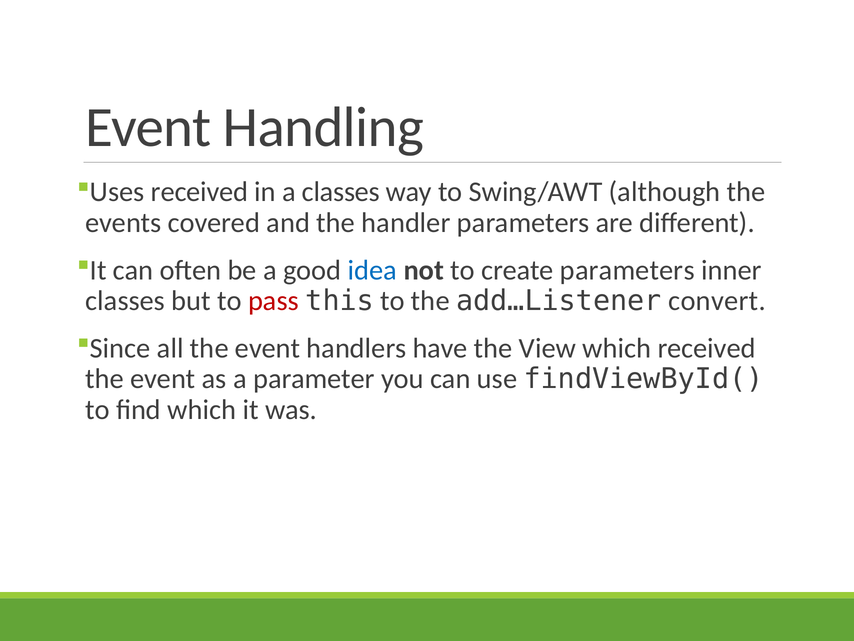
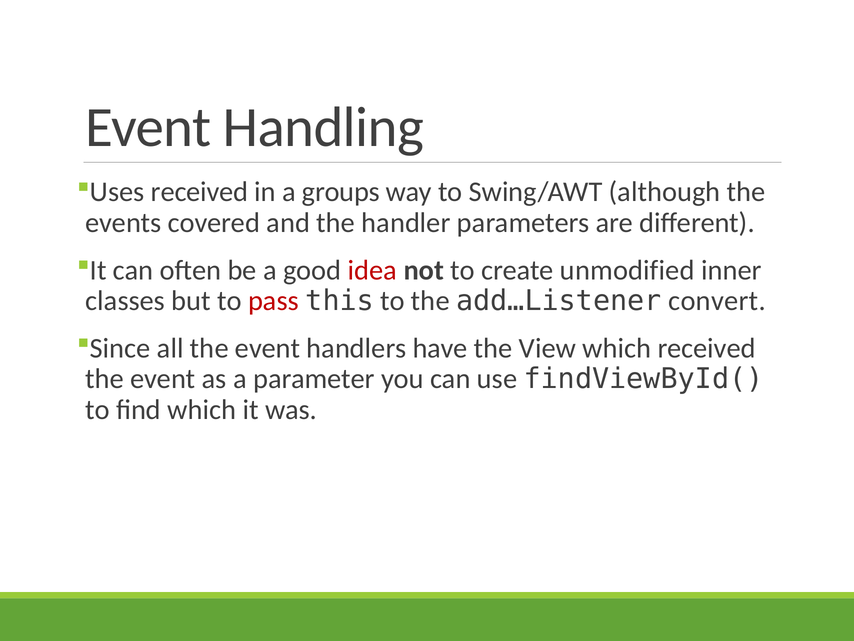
a classes: classes -> groups (341, 192)
idea colour: blue -> red (372, 270)
create parameters: parameters -> unmodified (627, 270)
